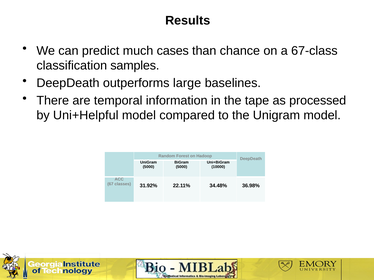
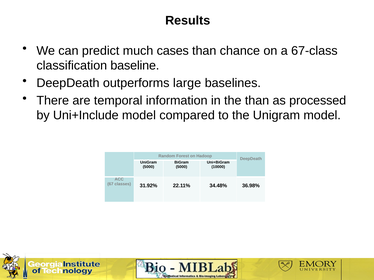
samples: samples -> baseline (135, 66)
the tape: tape -> than (257, 101)
Uni+Helpful: Uni+Helpful -> Uni+Include (86, 116)
